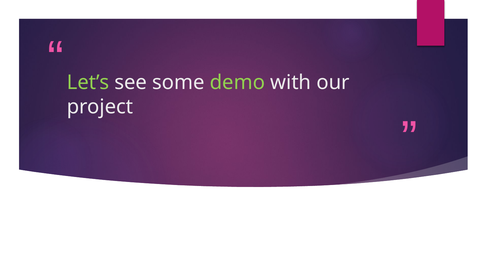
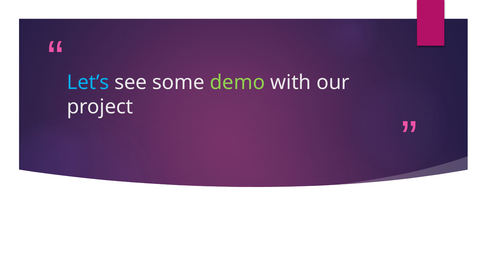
Let’s colour: light green -> light blue (88, 82)
